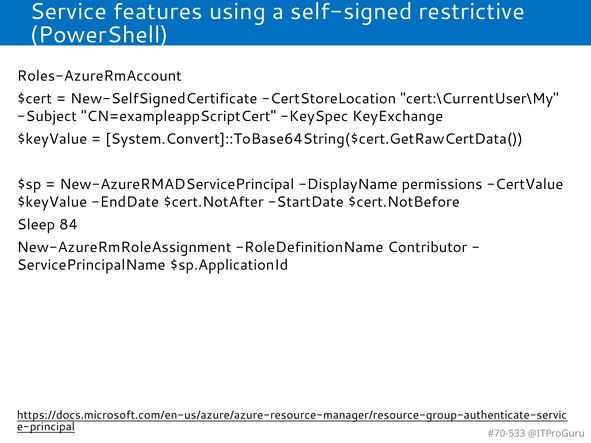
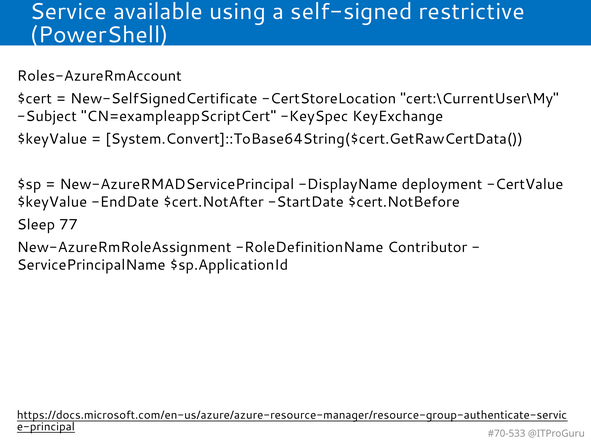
features: features -> available (158, 12)
permissions: permissions -> deployment (442, 184)
84: 84 -> 77 (68, 225)
